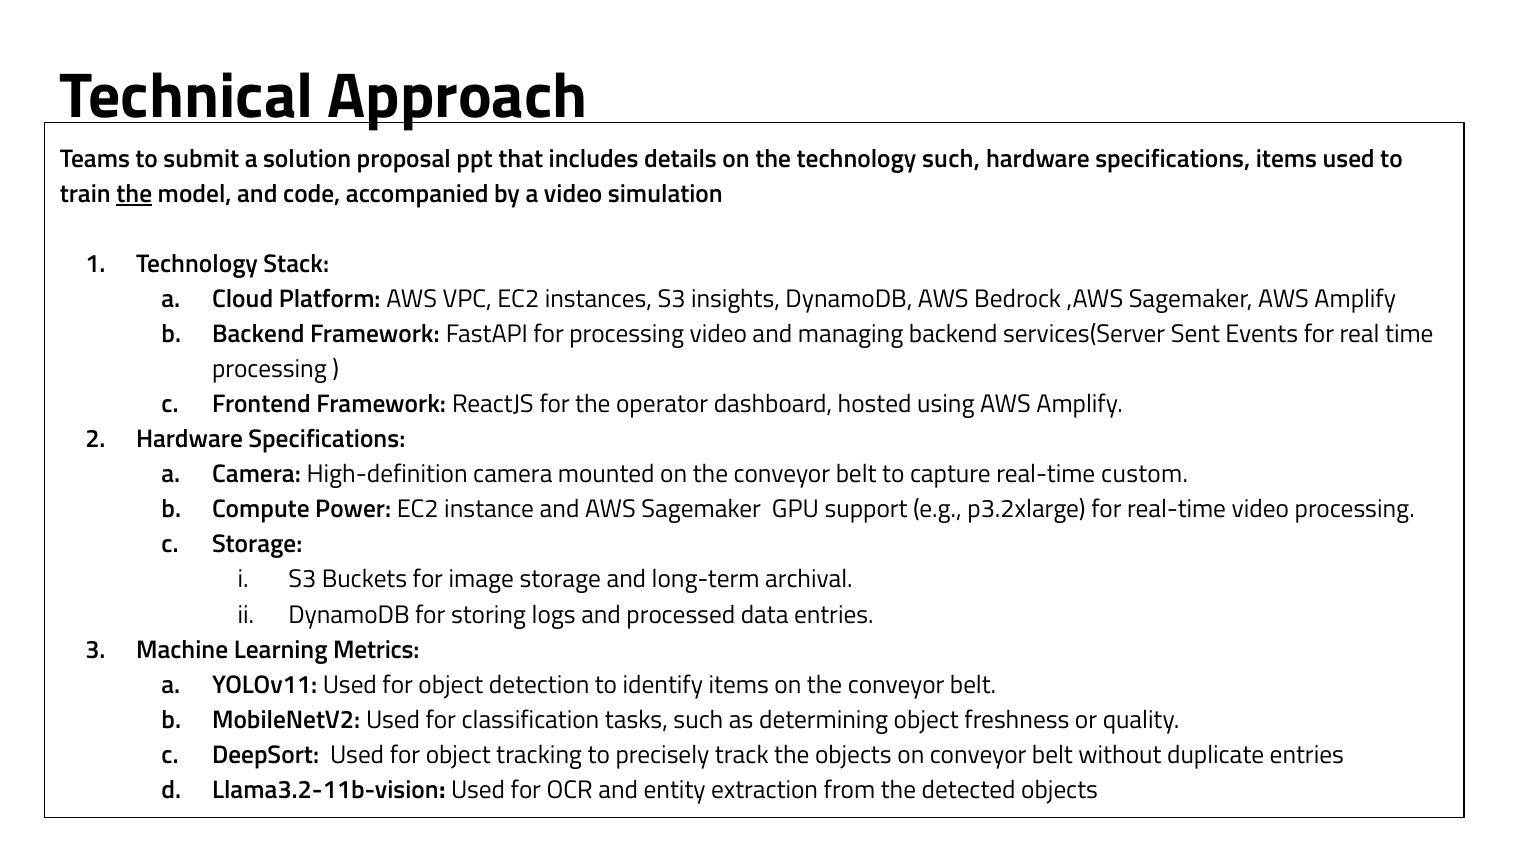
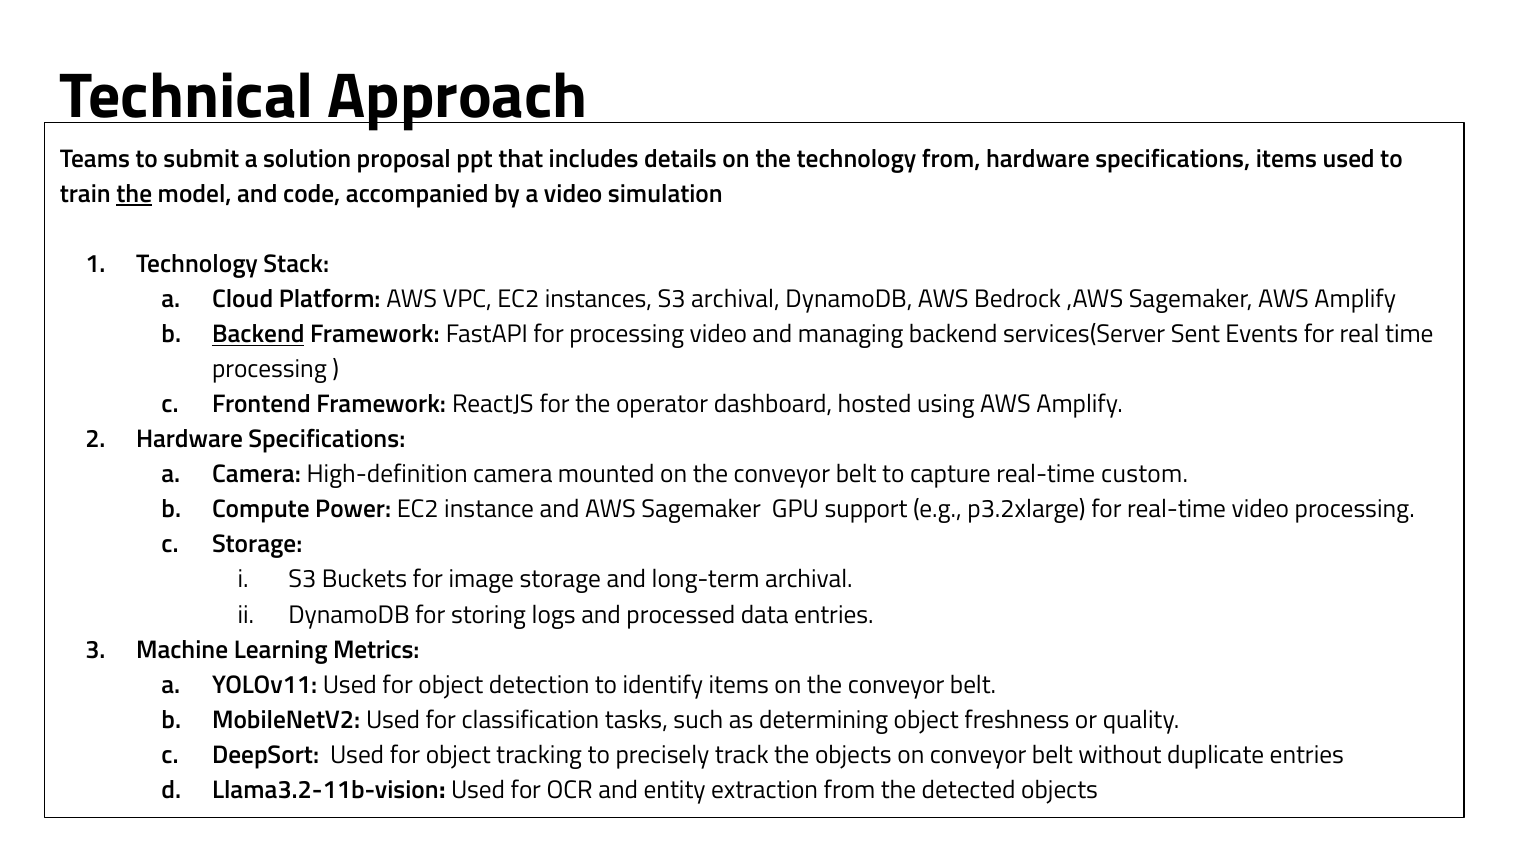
technology such: such -> from (951, 159)
S3 insights: insights -> archival (735, 299)
Backend underline: none -> present (258, 334)
